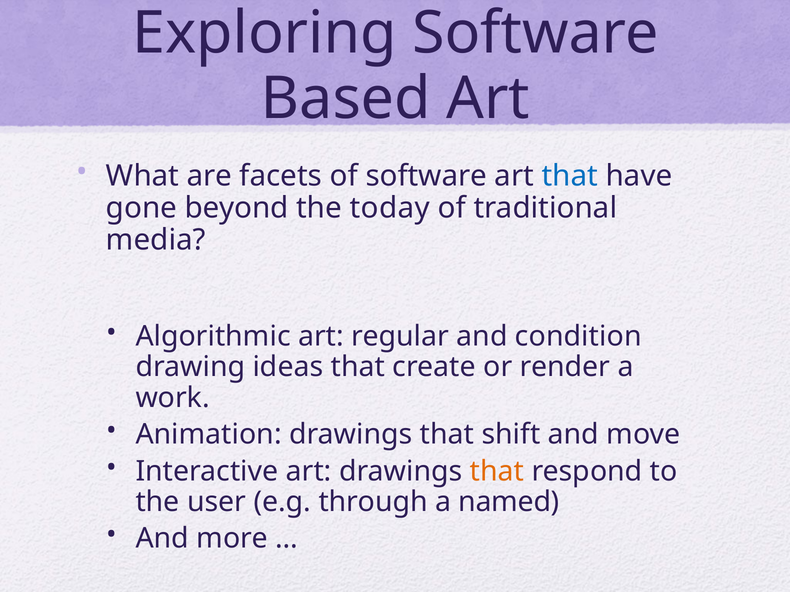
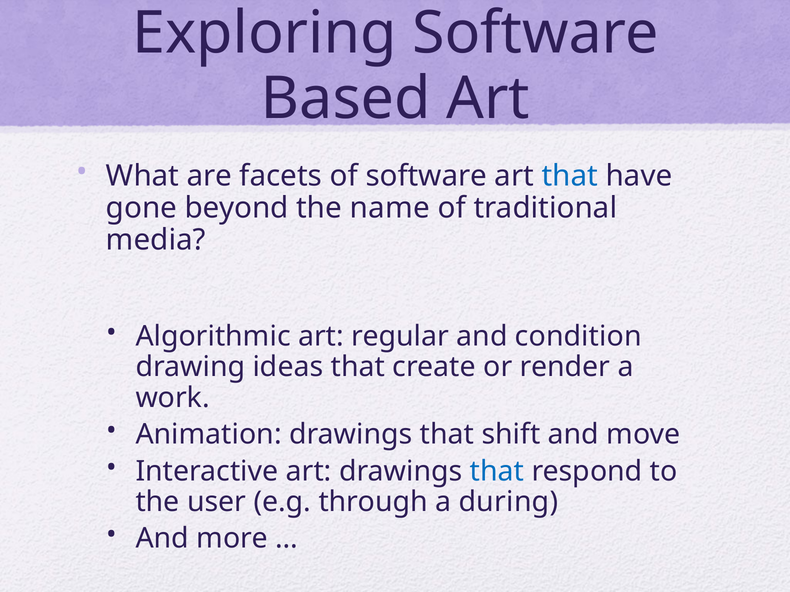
today: today -> name (390, 208)
that colour: orange -> blue (497, 472)
named: named -> during (509, 502)
